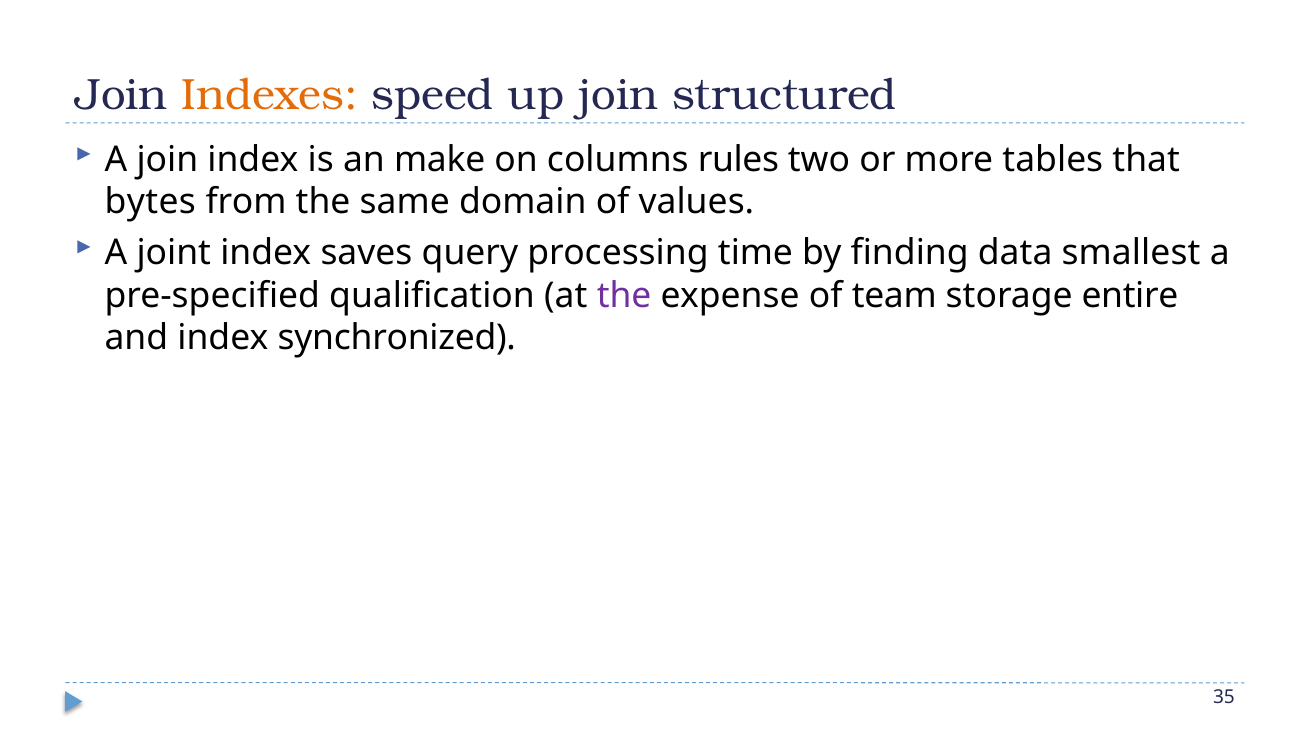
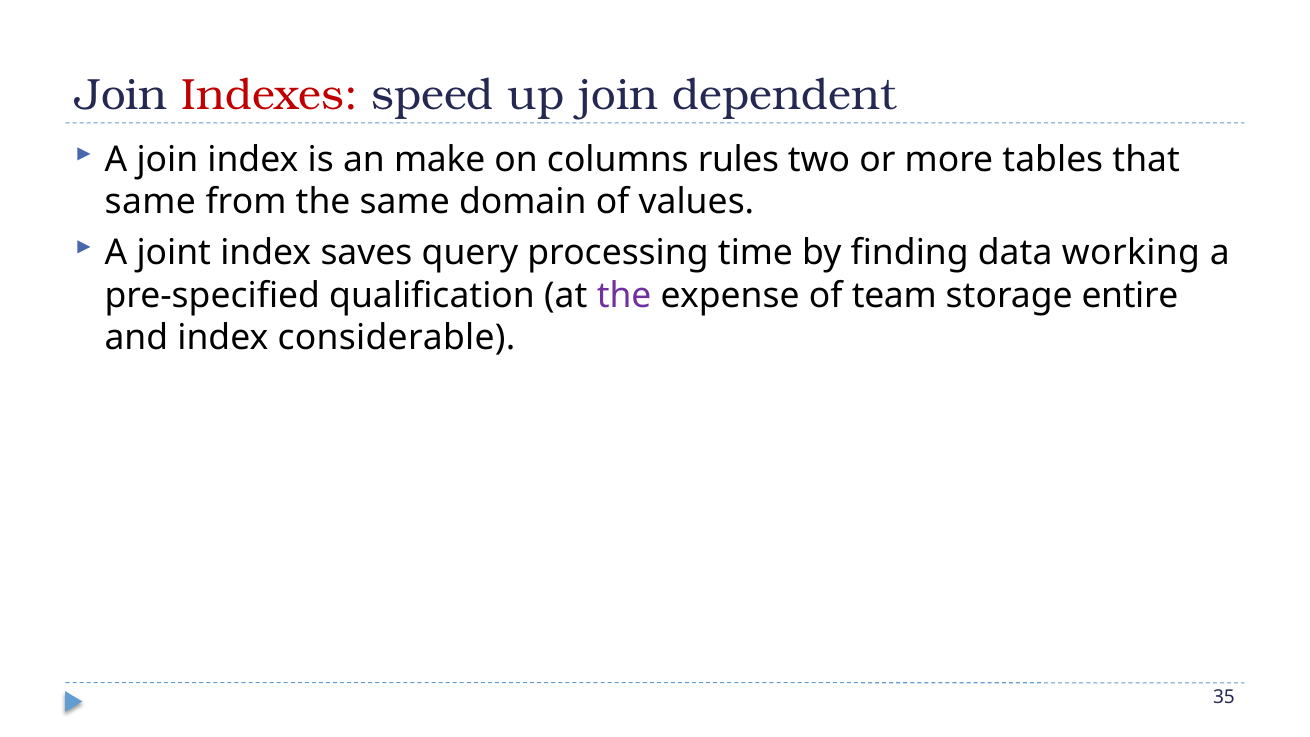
Indexes colour: orange -> red (270, 95)
structured: structured -> dependent (785, 95)
bytes: bytes -> same (150, 202)
smallest: smallest -> working (1131, 253)
synchronized: synchronized -> considerable (397, 338)
